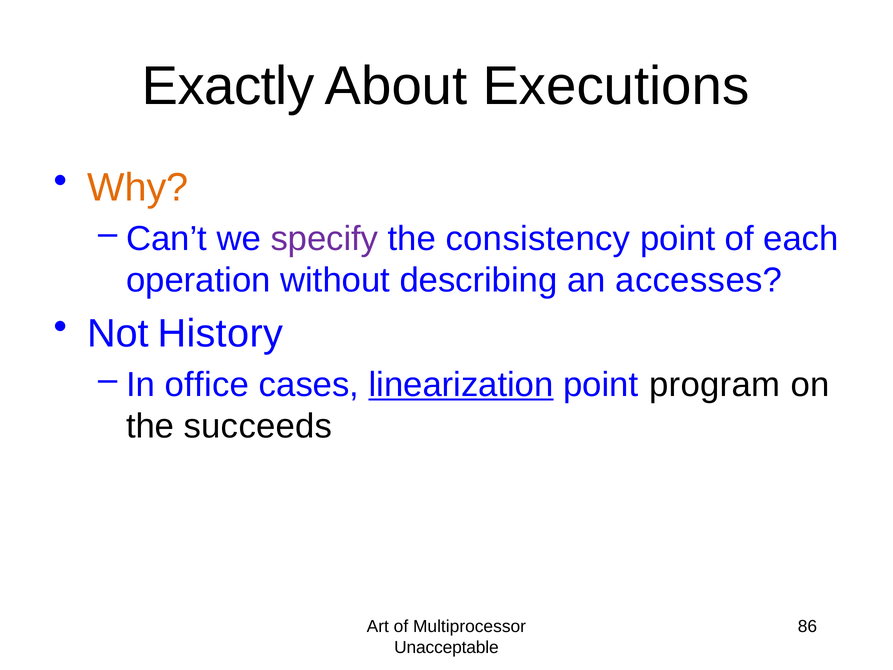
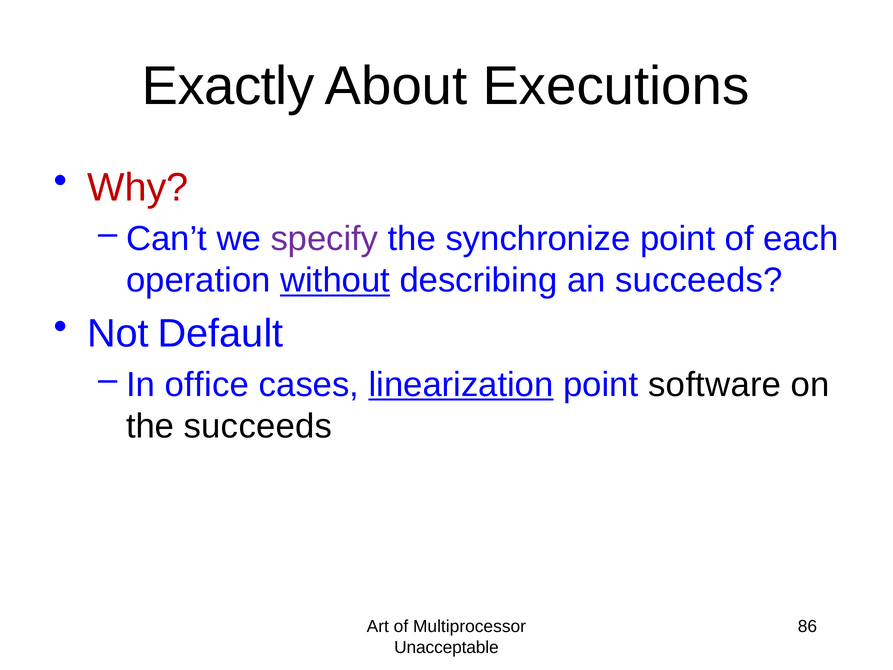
Why colour: orange -> red (138, 187)
consistency: consistency -> synchronize (538, 239)
without underline: none -> present (335, 280)
an accesses: accesses -> succeeds (699, 280)
History: History -> Default (220, 333)
program: program -> software (715, 385)
